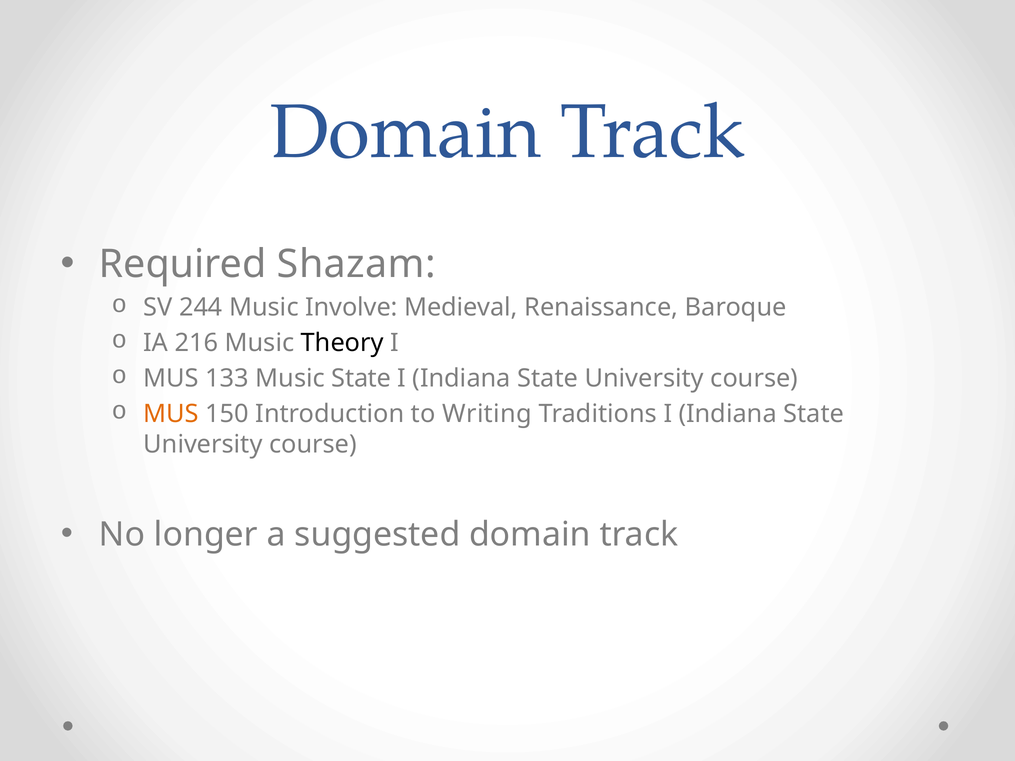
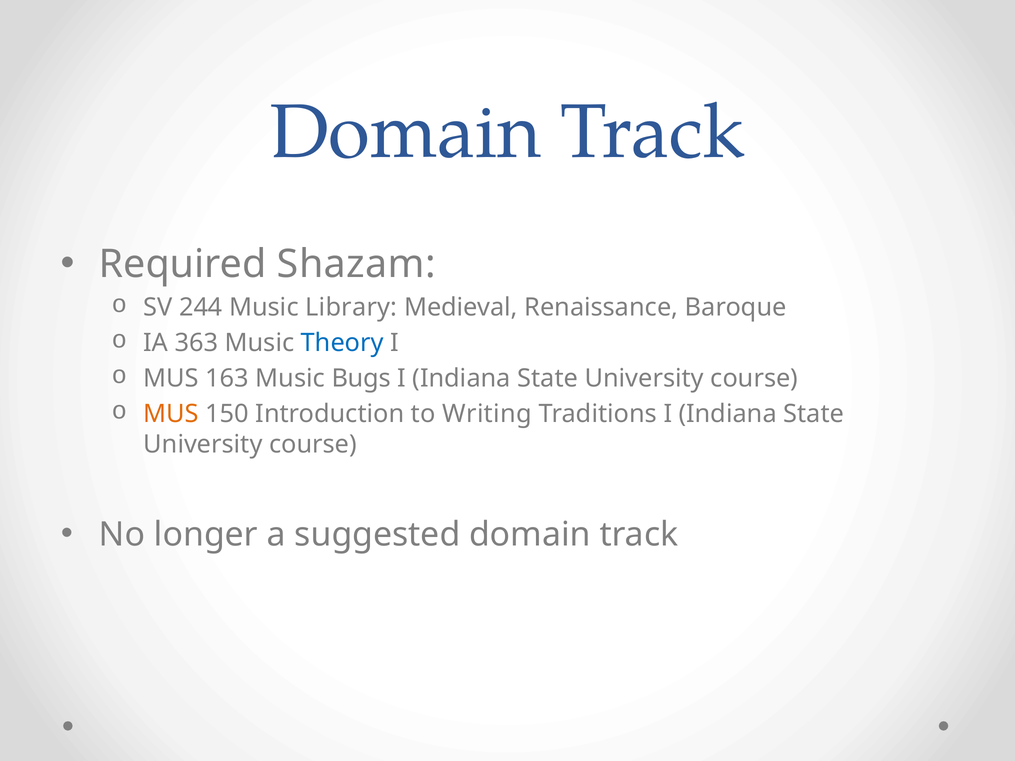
Involve: Involve -> Library (351, 307)
216: 216 -> 363 (196, 343)
Theory colour: black -> blue (342, 343)
133: 133 -> 163 (227, 379)
Music State: State -> Bugs (361, 379)
